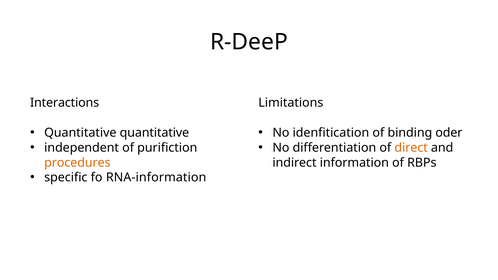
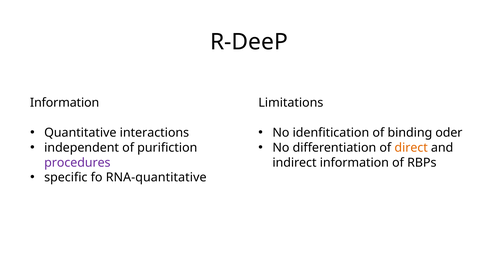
Interactions: Interactions -> Information (65, 103)
Quantitative quantitative: quantitative -> interactions (154, 133)
procedures colour: orange -> purple (77, 163)
RNA-information: RNA-information -> RNA-quantitative (156, 178)
